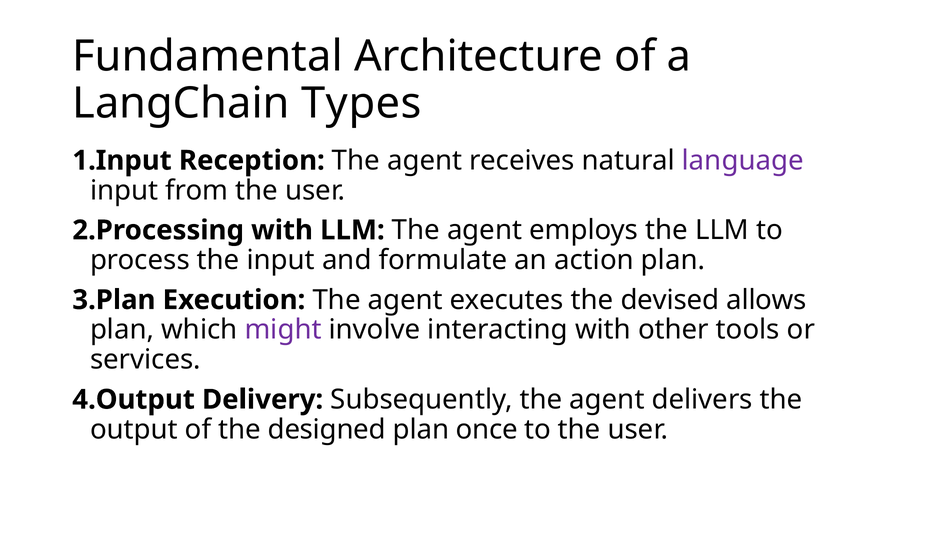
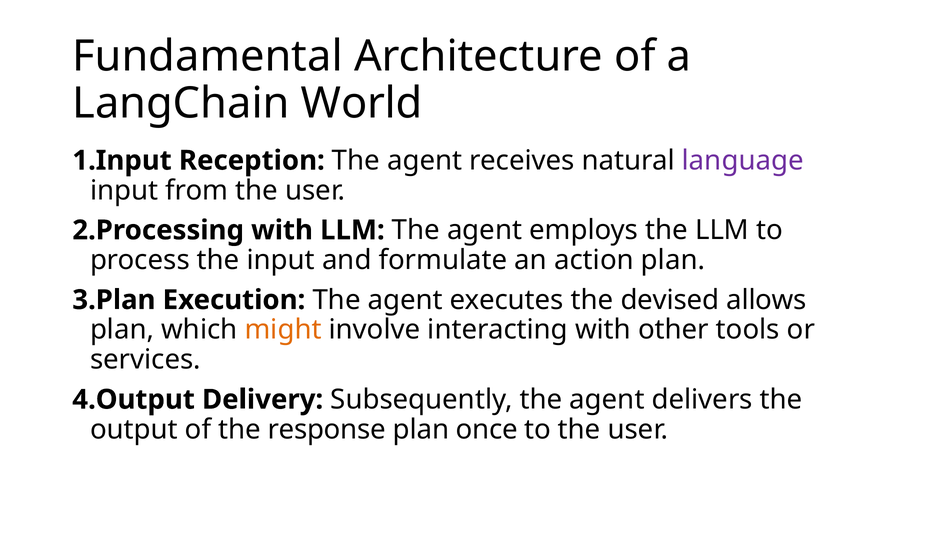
Types: Types -> World (362, 103)
might colour: purple -> orange (283, 329)
designed: designed -> response (327, 429)
